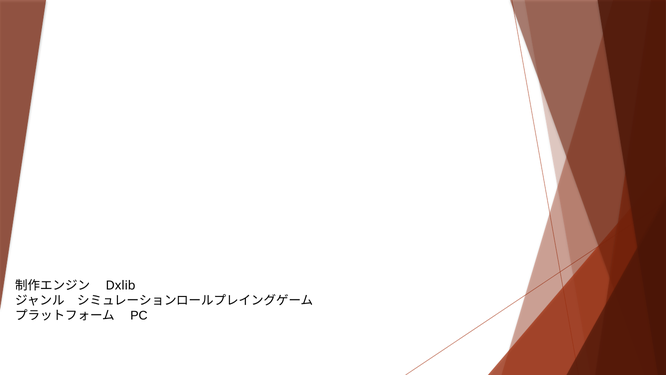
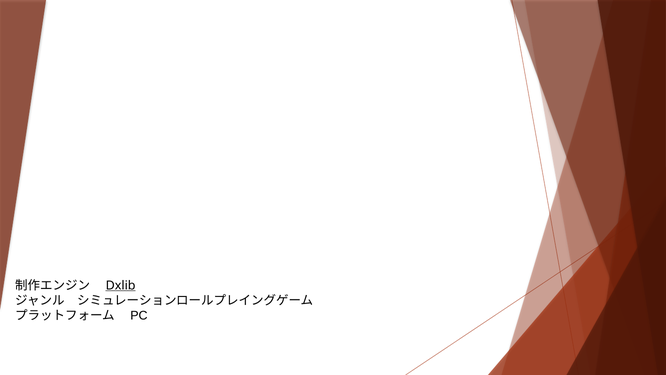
Dxlib underline: none -> present (121, 285)
